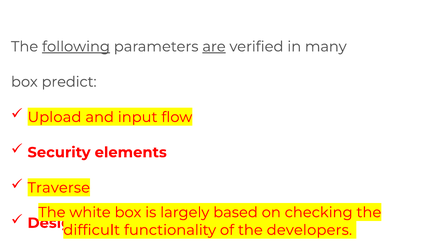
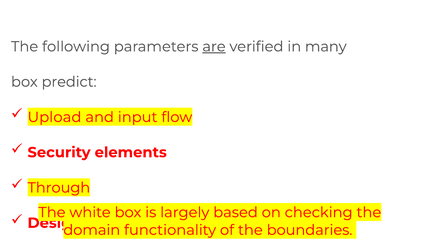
following underline: present -> none (76, 47)
Traverse: Traverse -> Through (59, 188)
difficult: difficult -> domain (92, 230)
developers: developers -> boundaries (310, 230)
